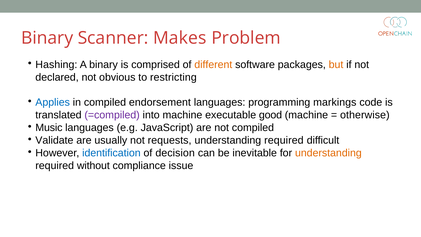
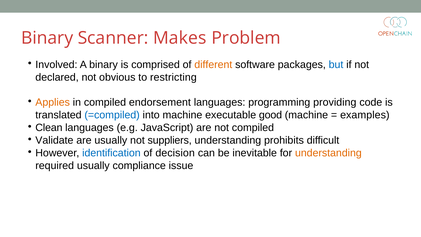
Hashing: Hashing -> Involved (56, 65)
but colour: orange -> blue (336, 65)
Applies colour: blue -> orange (53, 102)
markings: markings -> providing (335, 102)
=compiled colour: purple -> blue (112, 115)
otherwise: otherwise -> examples (365, 115)
Music: Music -> Clean (49, 128)
requests: requests -> suppliers (170, 140)
required: required -> prohibits (284, 140)
required without: without -> usually (93, 166)
